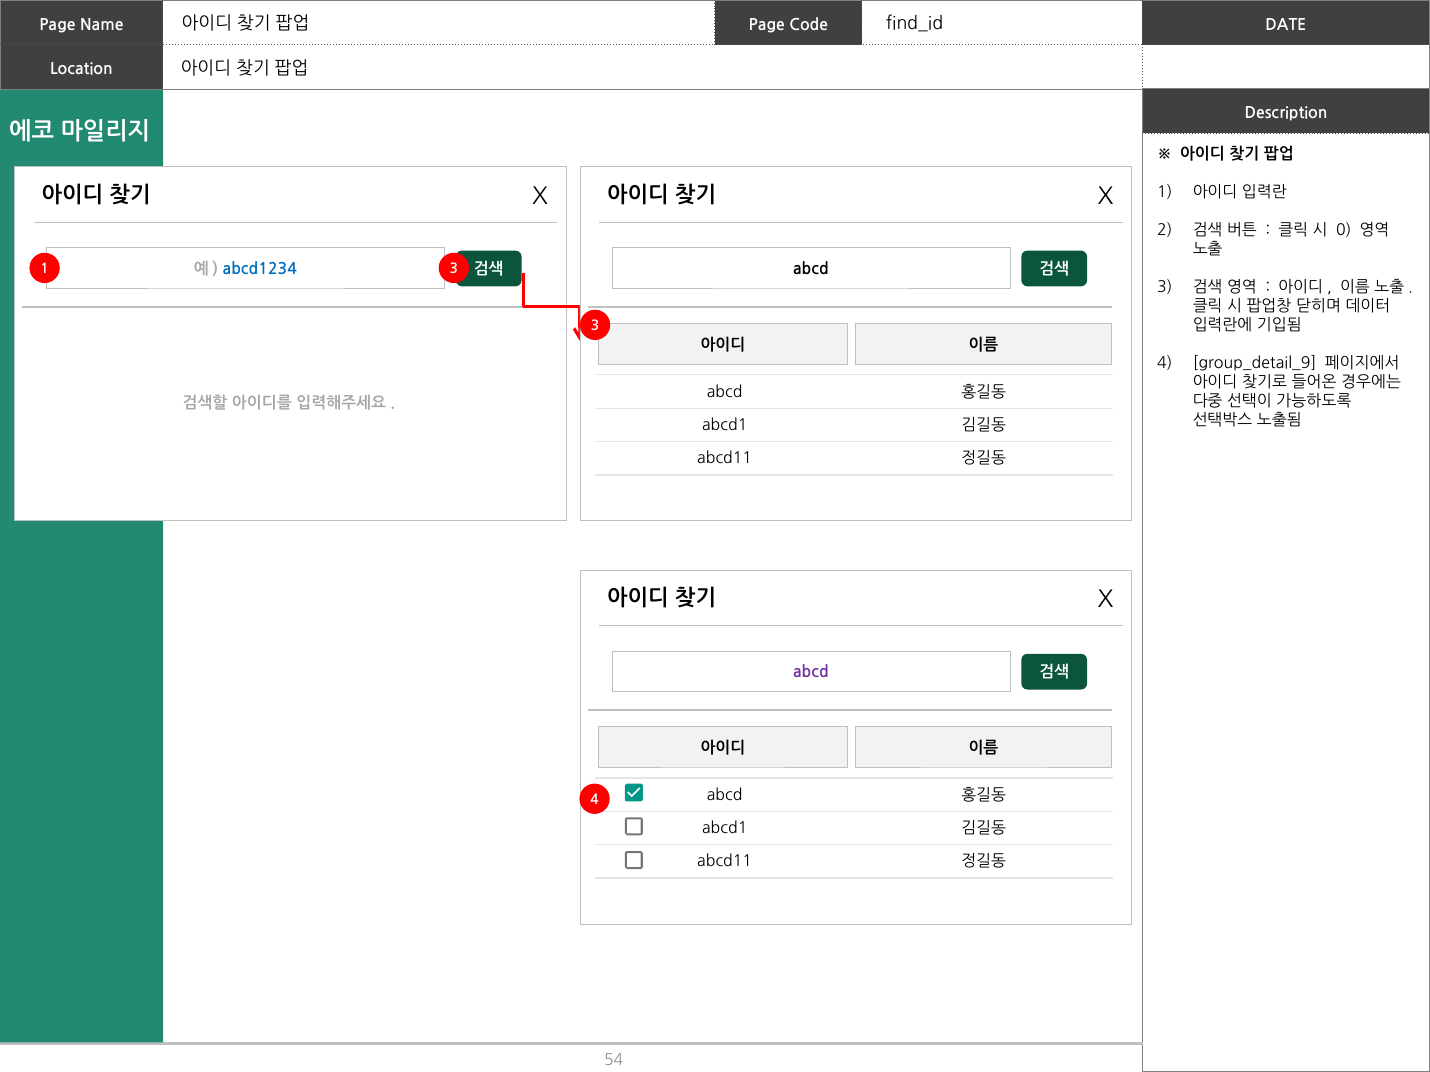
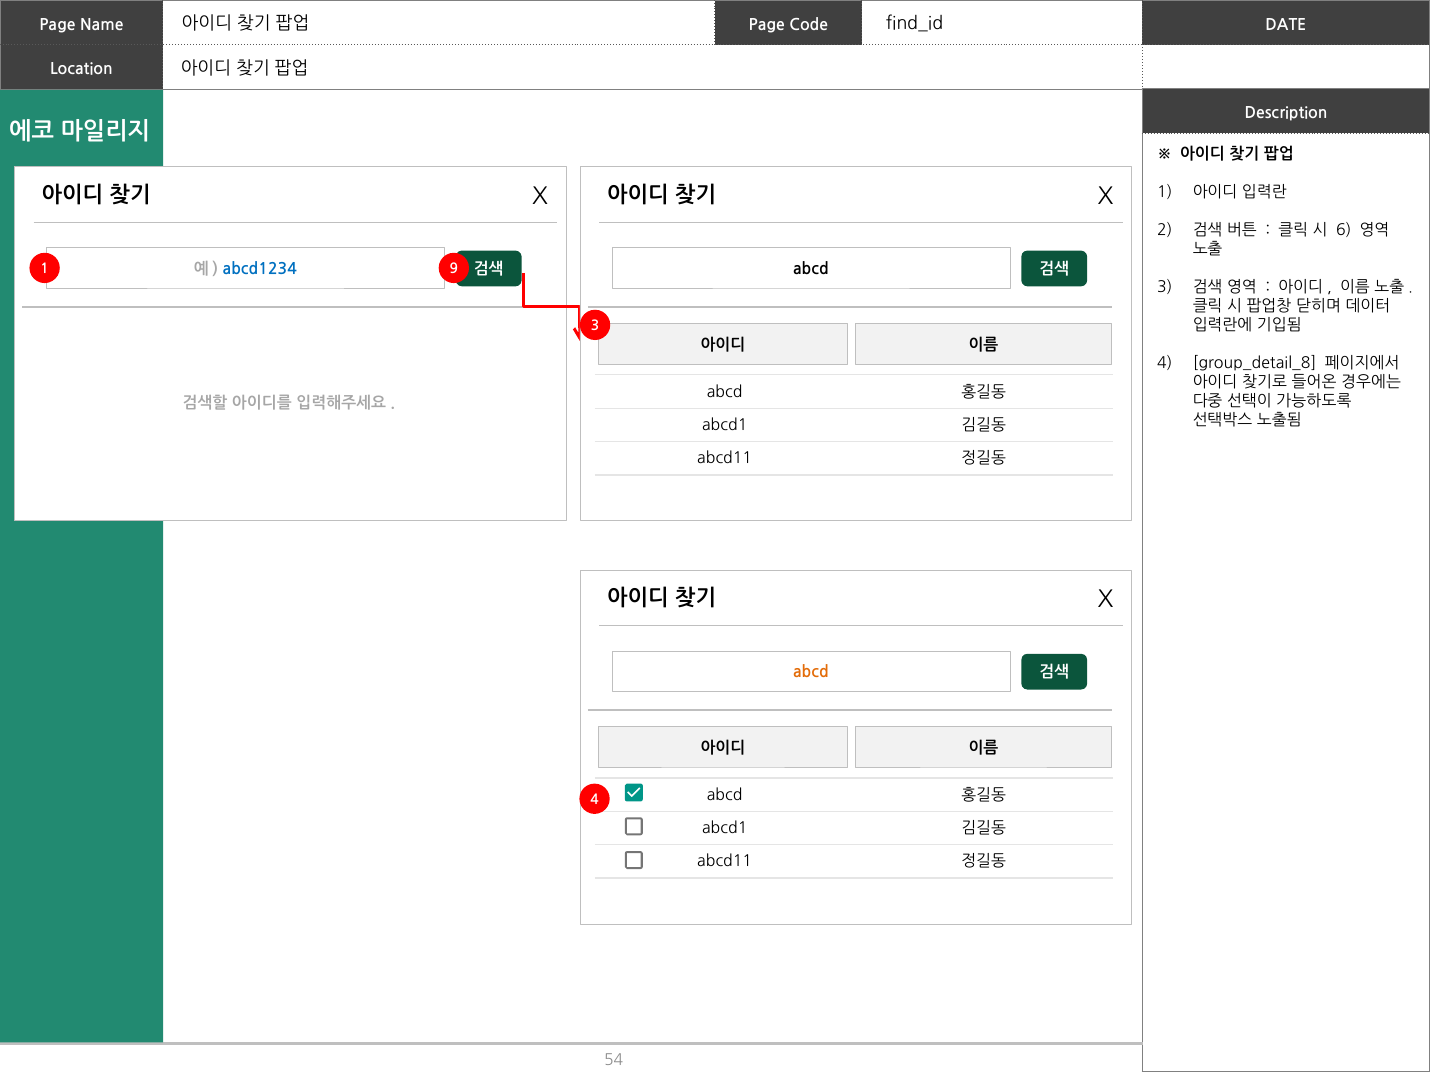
0: 0 -> 6 (1344, 231)
1 3: 3 -> 9 (454, 269)
group_detail_9: group_detail_9 -> group_detail_8 (1255, 364)
abcd colour: purple -> orange (811, 672)
